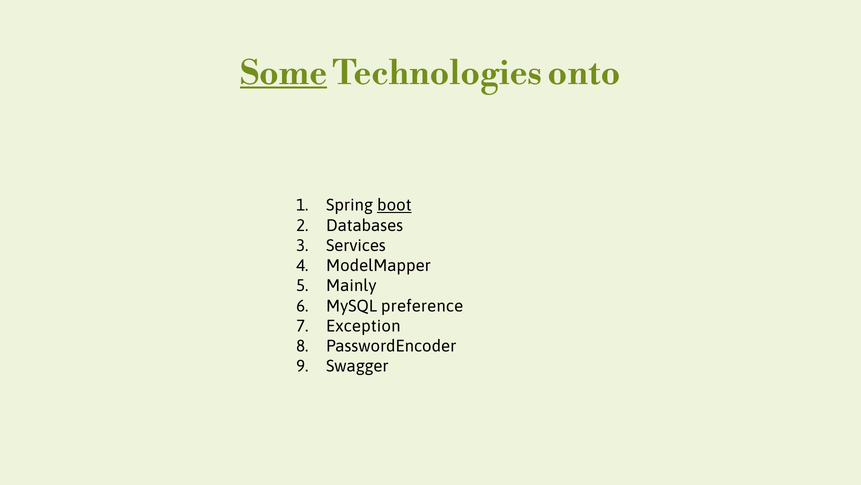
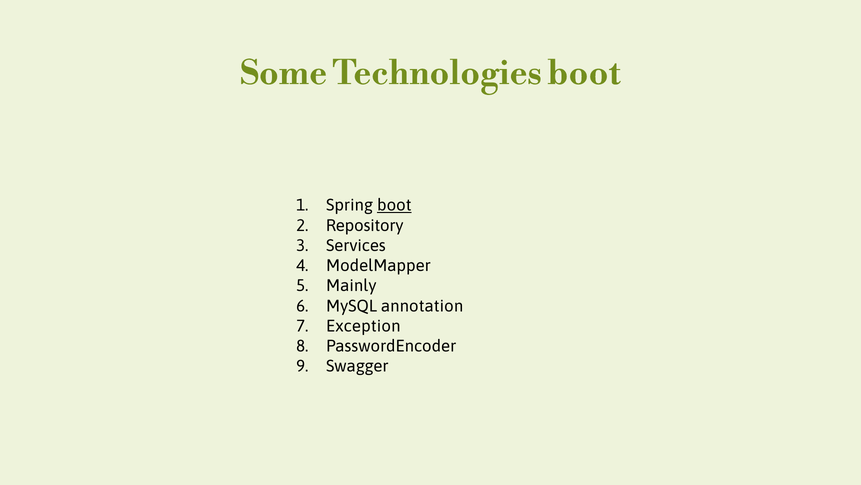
Some underline: present -> none (284, 73)
Technologies onto: onto -> boot (584, 73)
Databases: Databases -> Repository (365, 225)
preference: preference -> annotation (422, 306)
